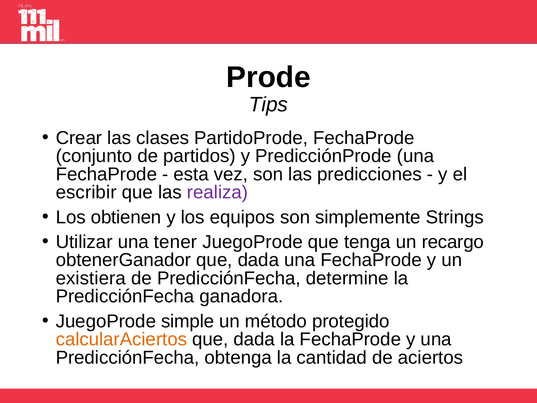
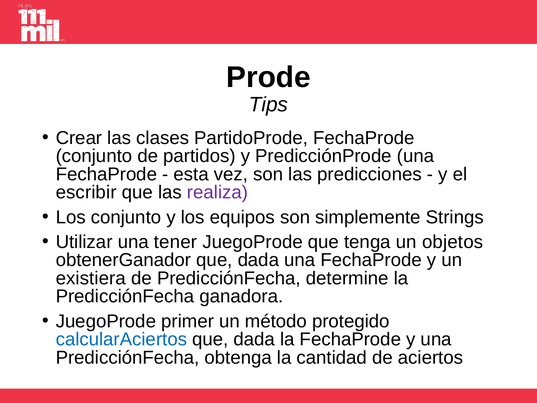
Los obtienen: obtienen -> conjunto (126, 217)
recargo: recargo -> objetos (453, 242)
simple: simple -> primer (188, 321)
calcularAciertos colour: orange -> blue (121, 339)
